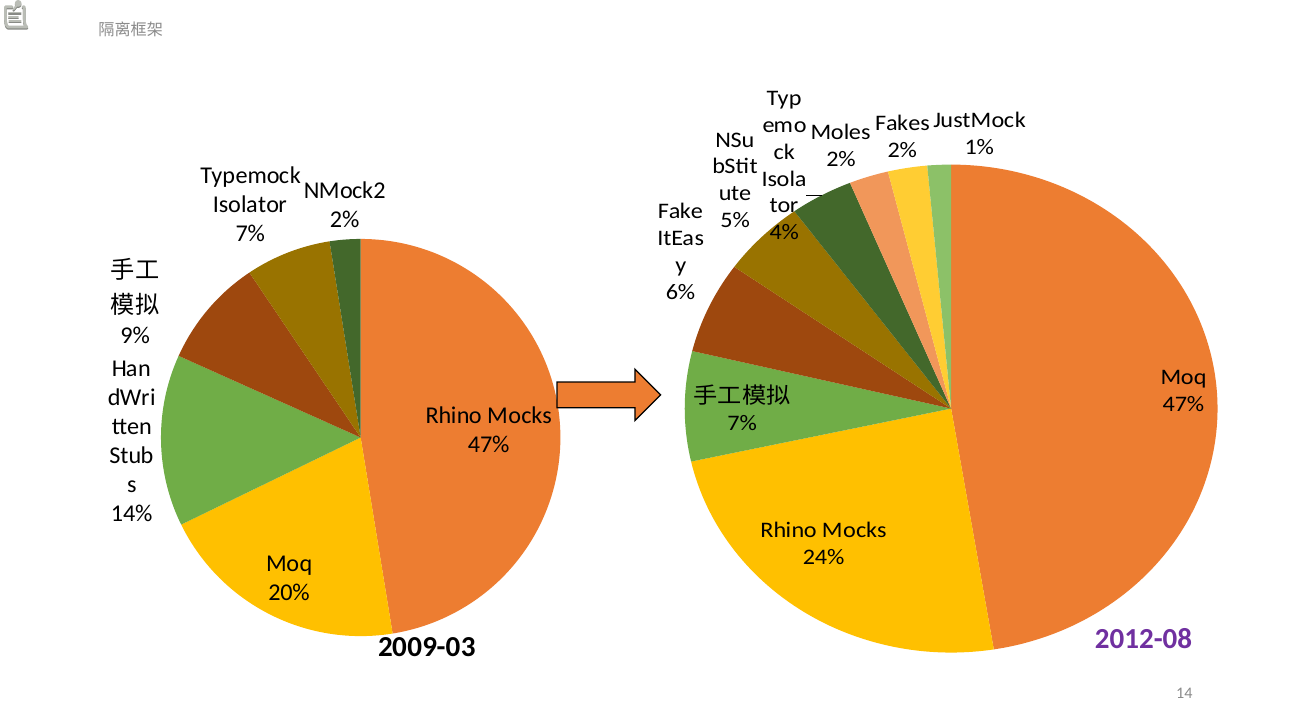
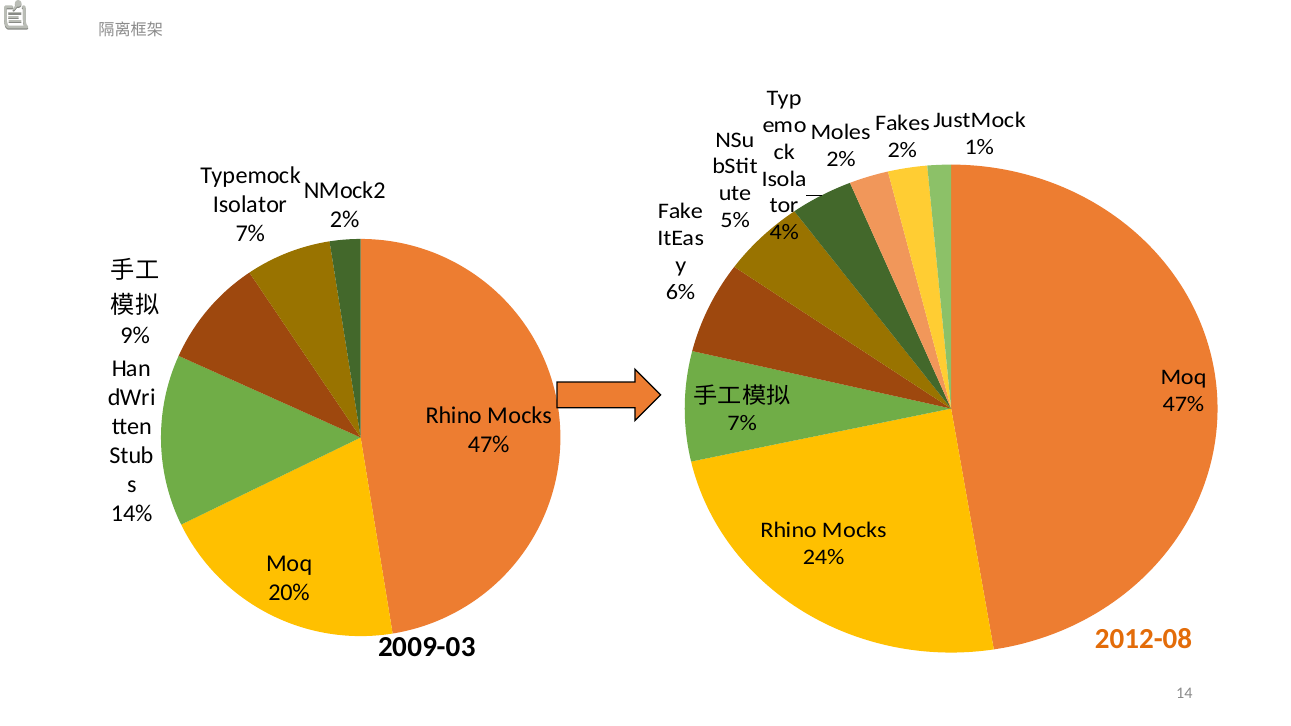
2012-08 colour: purple -> orange (1144, 639)
